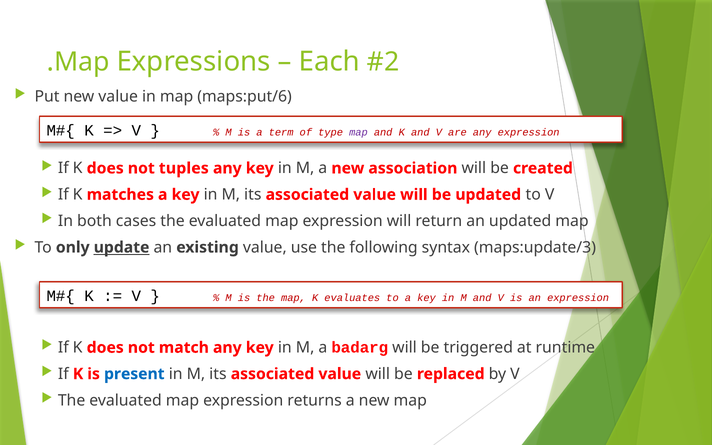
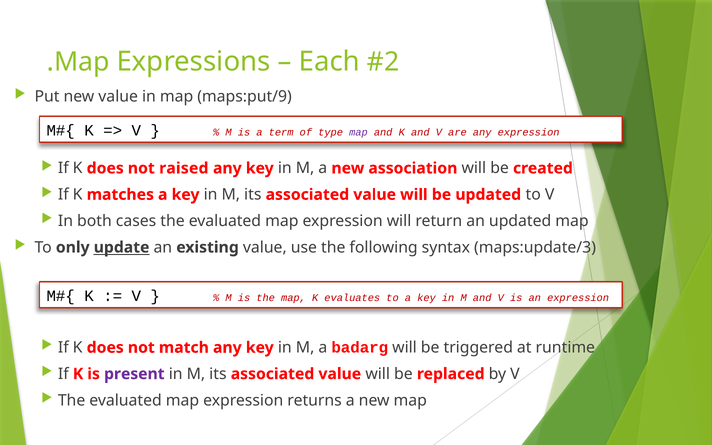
maps:put/6: maps:put/6 -> maps:put/9 (245, 97)
tuples: tuples -> raised (184, 168)
present colour: blue -> purple (134, 374)
